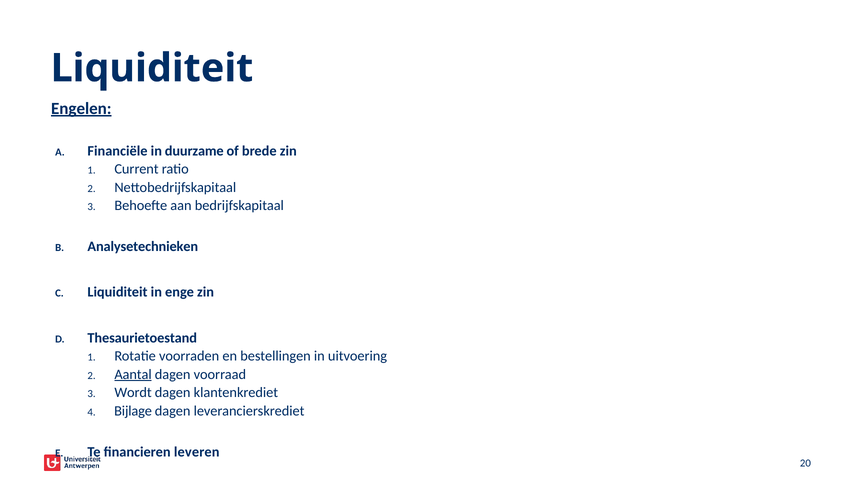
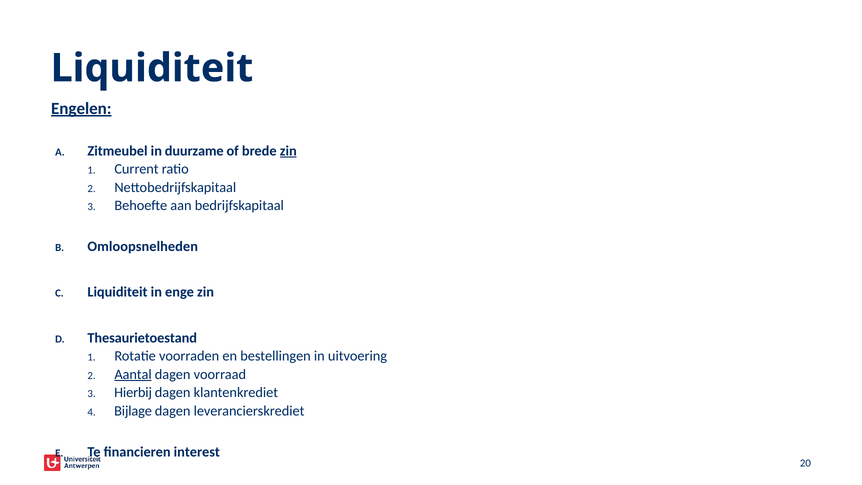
Financiële: Financiële -> Zitmeubel (118, 151)
zin underline: none -> present (288, 151)
Analysetechnieken: Analysetechnieken -> Omloopsnelheden (143, 247)
Wordt: Wordt -> Hierbij (133, 393)
leveren: leveren -> interest (197, 452)
